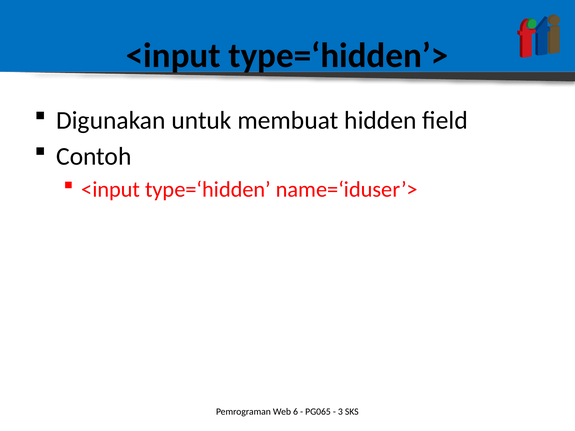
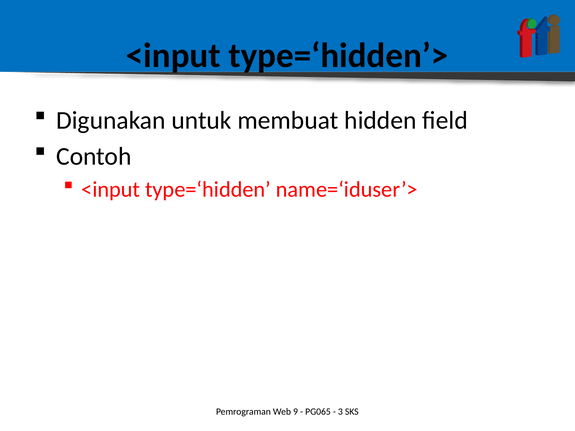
6: 6 -> 9 (296, 412)
